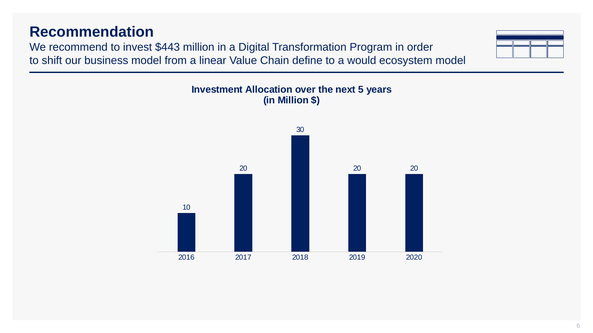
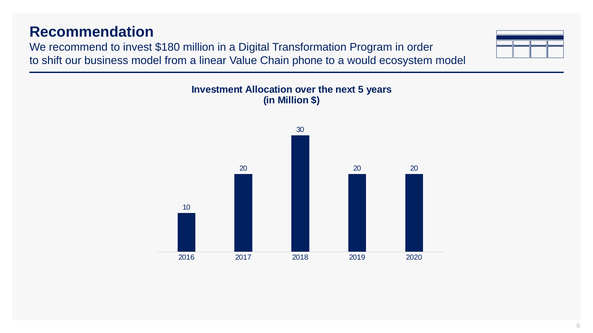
$443: $443 -> $180 (167, 47)
define: define -> phone (307, 61)
